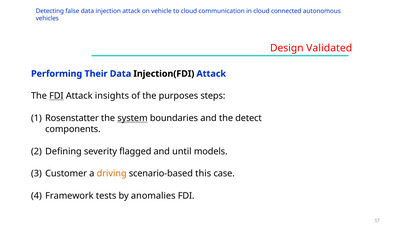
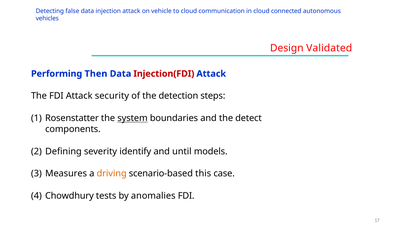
Their: Their -> Then (96, 74)
Injection(FDI colour: black -> red (164, 74)
FDI underline: present -> none (56, 96)
insights: insights -> security (112, 96)
purposes: purposes -> detection (178, 96)
flagged: flagged -> identify (135, 152)
Customer: Customer -> Measures (66, 174)
Framework: Framework -> Chowdhury (69, 196)
